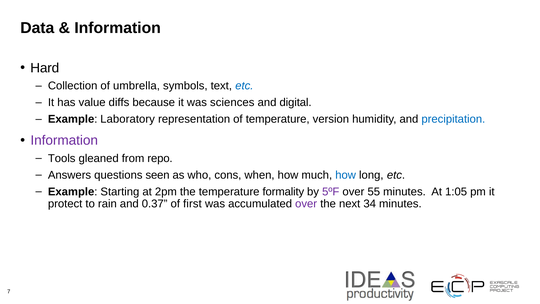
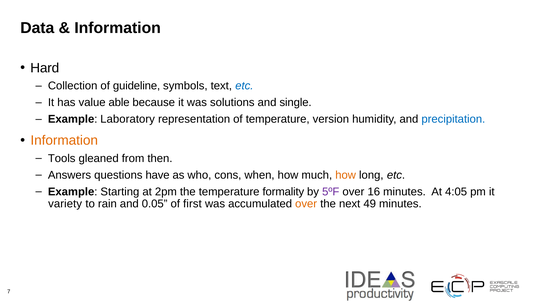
umbrella: umbrella -> guideline (137, 86)
diffs: diffs -> able (119, 103)
sciences: sciences -> solutions (232, 103)
digital: digital -> single (296, 103)
Information colour: purple -> orange (64, 140)
repo: repo -> then (160, 158)
seen: seen -> have (158, 175)
how colour: blue -> orange (346, 175)
55: 55 -> 16 (374, 192)
1:05: 1:05 -> 4:05 (456, 192)
protect: protect -> variety (65, 204)
0.37: 0.37 -> 0.05 (155, 204)
over colour: purple -> orange (306, 204)
34: 34 -> 49 (370, 204)
